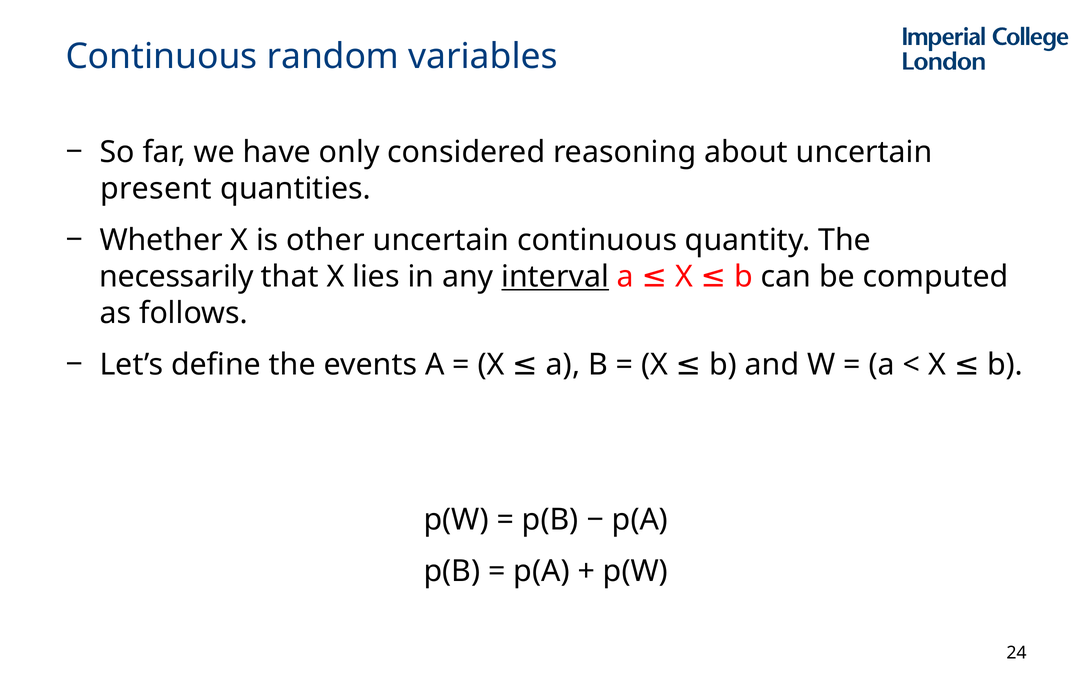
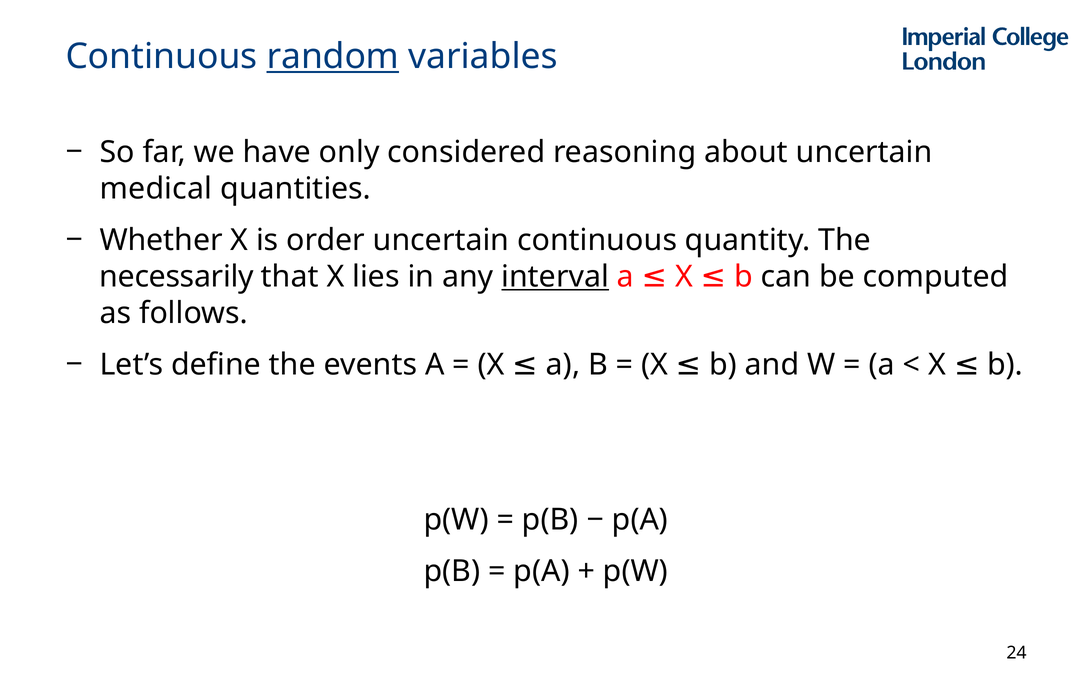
random underline: none -> present (333, 57)
present: present -> medical (156, 188)
other: other -> order (326, 240)
